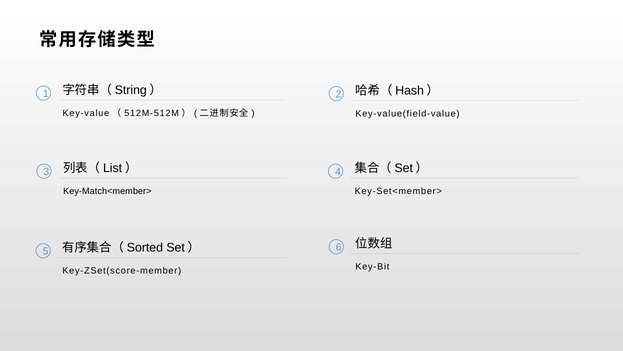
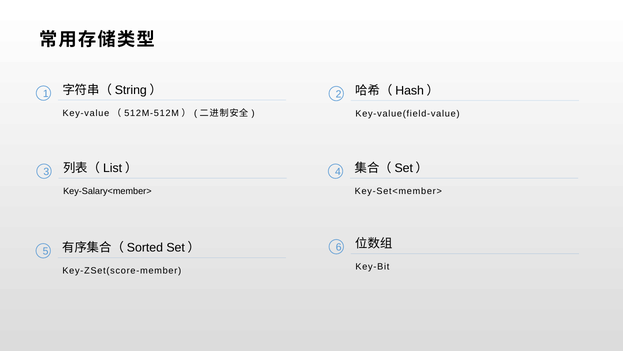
Key-Match<member>: Key-Match<member> -> Key-Salary<member> (107, 191)
